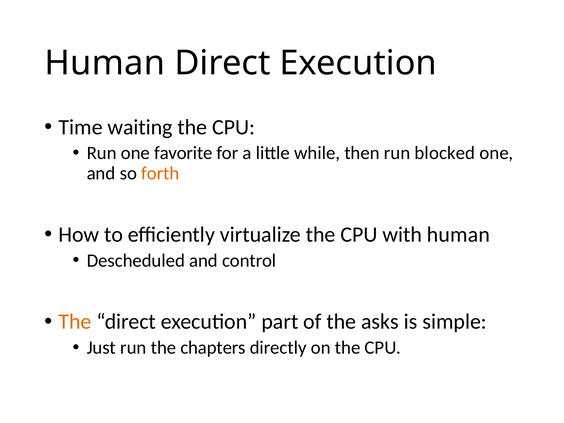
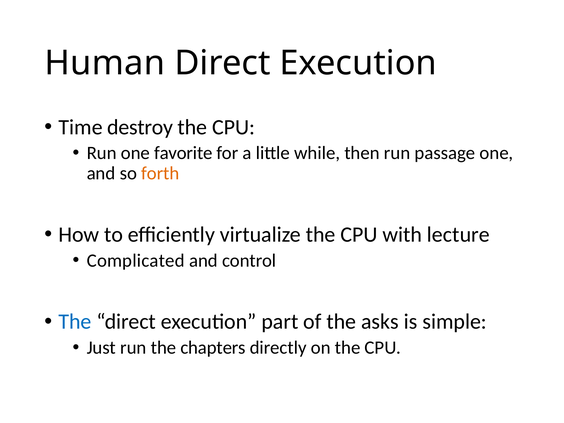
waiting: waiting -> destroy (140, 127)
blocked: blocked -> passage (445, 153)
with human: human -> lecture (458, 235)
Descheduled: Descheduled -> Complicated (136, 260)
The colour: orange -> blue (75, 322)
